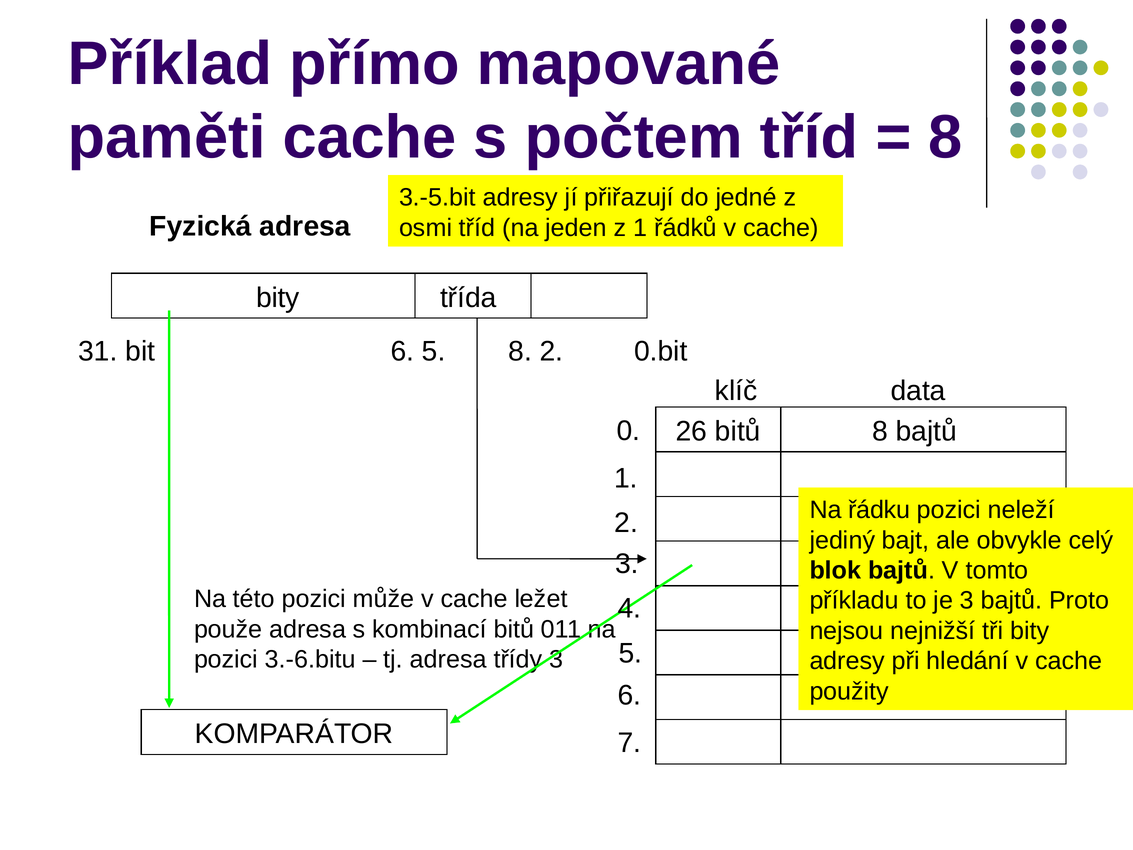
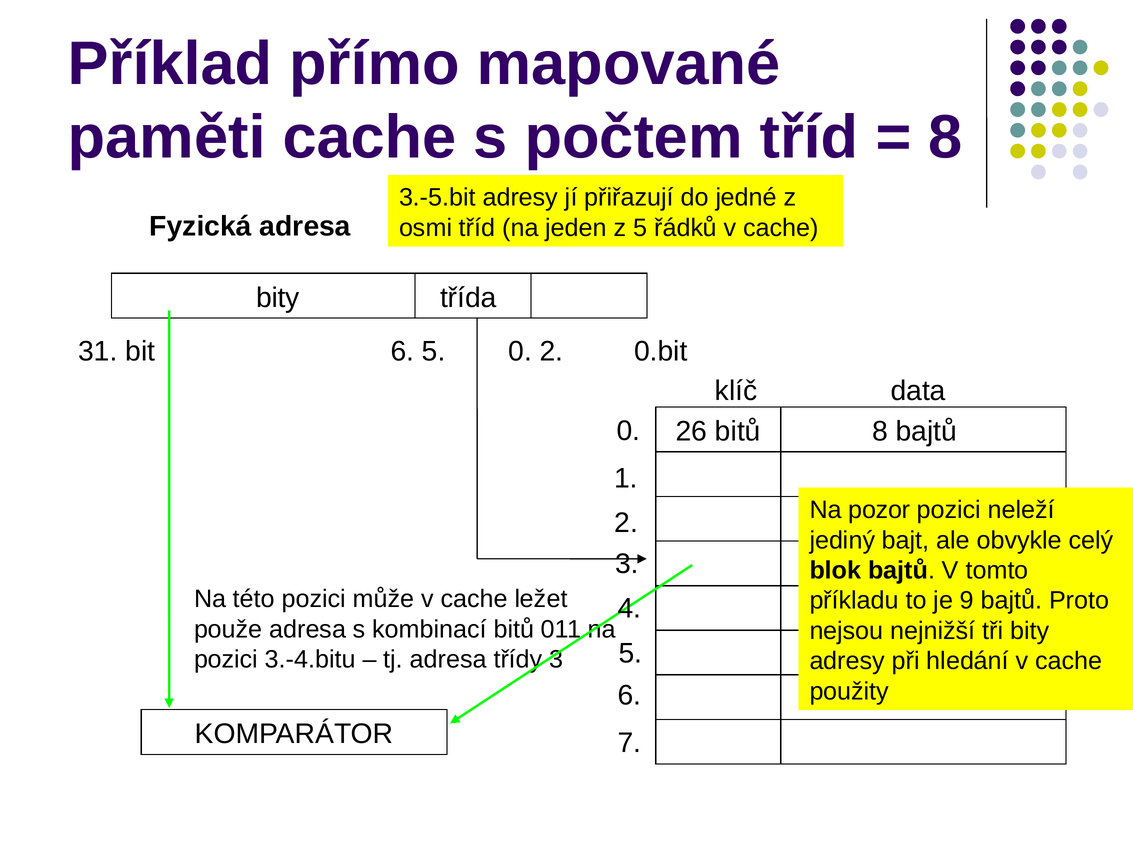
z 1: 1 -> 5 (640, 228)
5 8: 8 -> 0 (520, 351)
řádku: řádku -> pozor (879, 510)
je 3: 3 -> 9 (967, 600)
3.-6.bitu: 3.-6.bitu -> 3.-4.bitu (310, 659)
